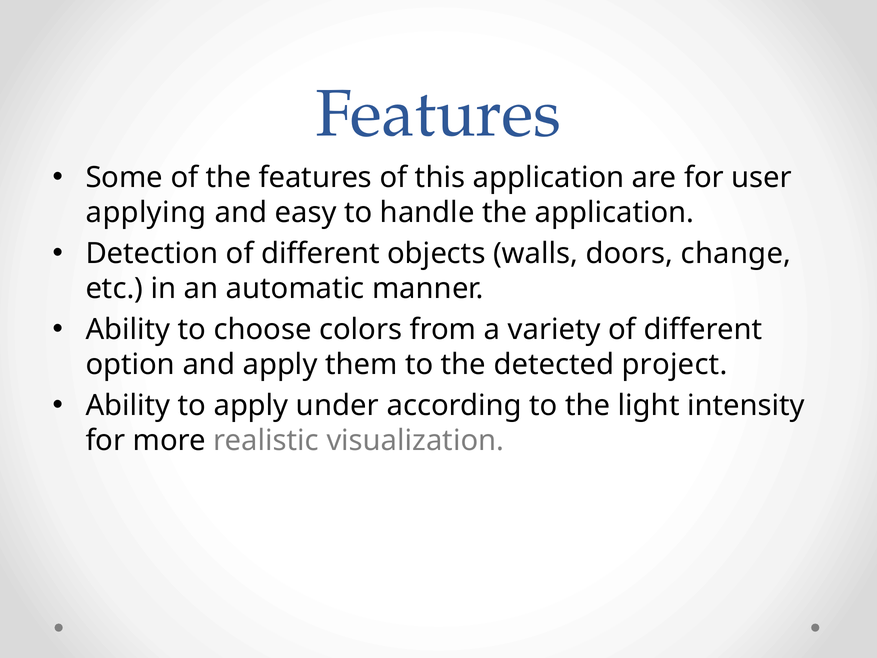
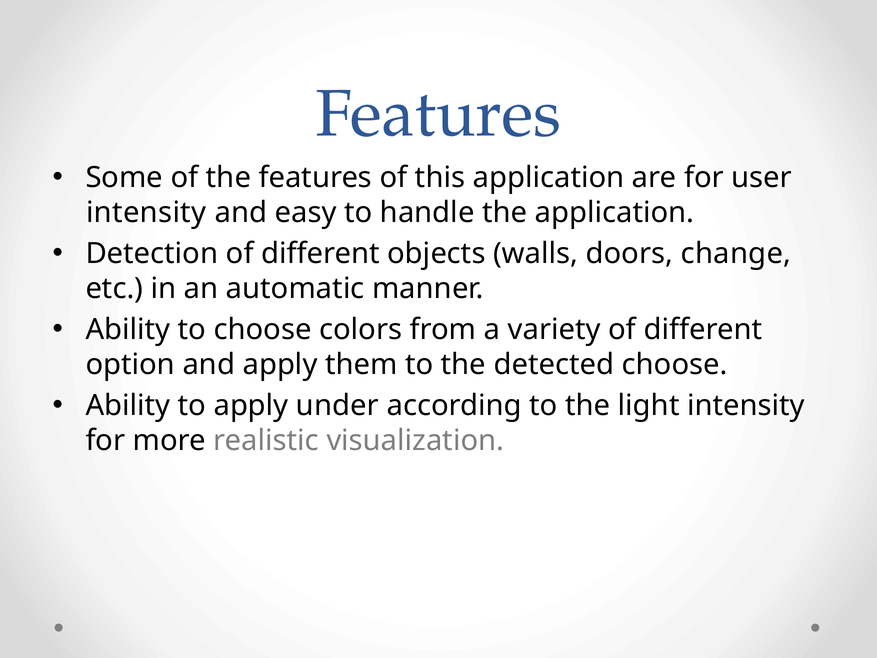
applying: applying -> intensity (146, 213)
detected project: project -> choose (675, 365)
